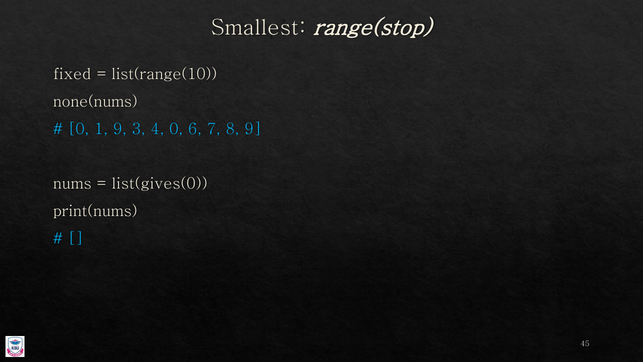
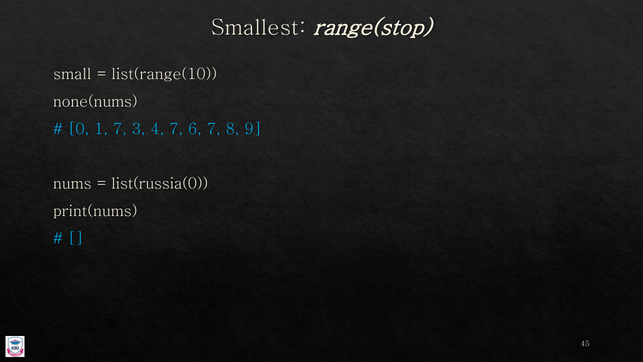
fixed: fixed -> small (72, 74)
1 9: 9 -> 7 (120, 129)
4 0: 0 -> 7 (176, 129)
list(gives(0: list(gives(0 -> list(russia(0 (160, 184)
